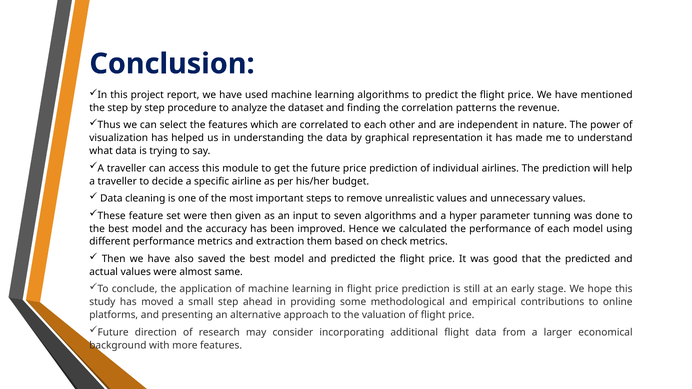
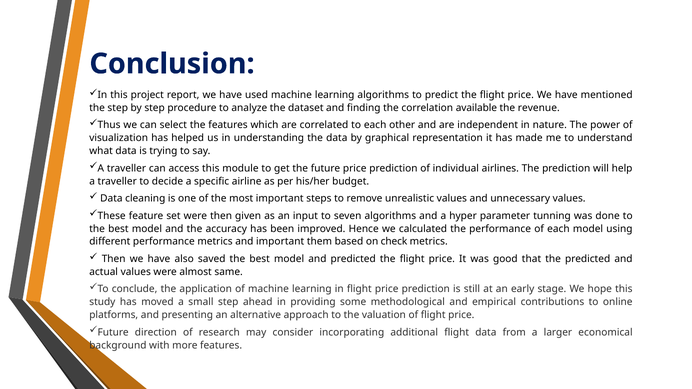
patterns: patterns -> available (476, 108)
and extraction: extraction -> important (280, 242)
